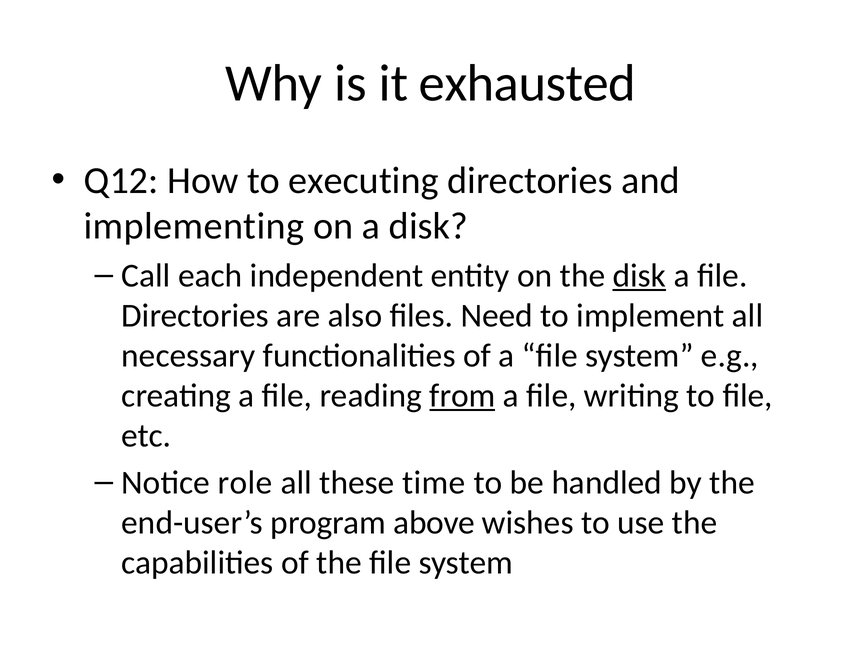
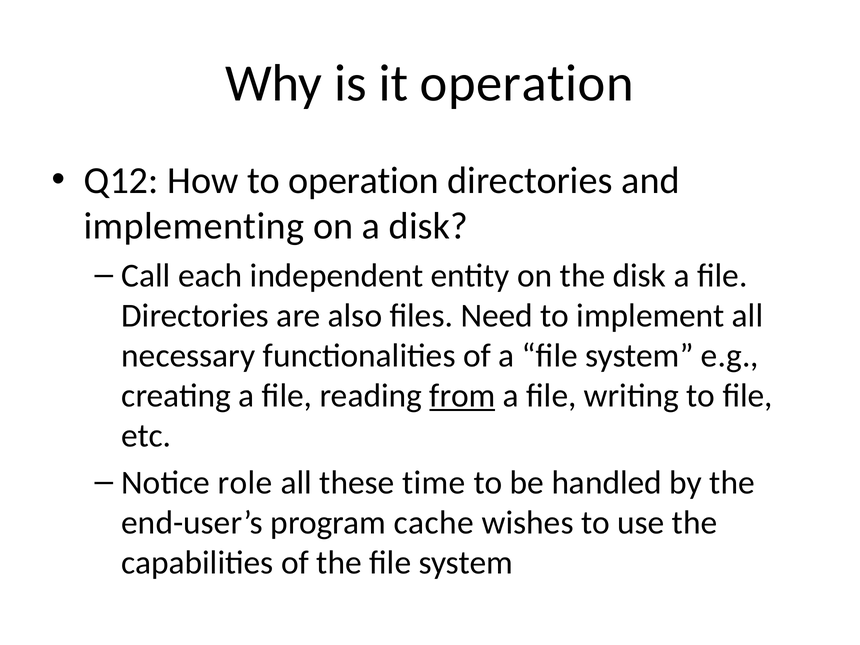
it exhausted: exhausted -> operation (527, 83)
to executing: executing -> operation (364, 180)
disk underline: present -> none (639, 276)
above: above -> cache (434, 523)
